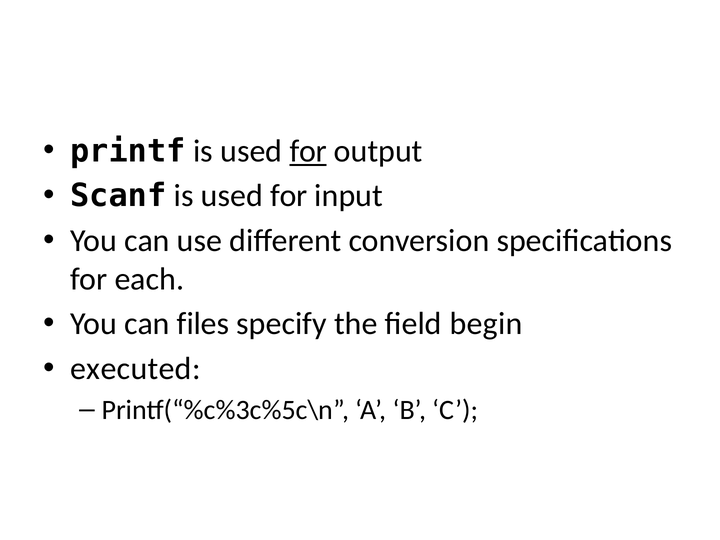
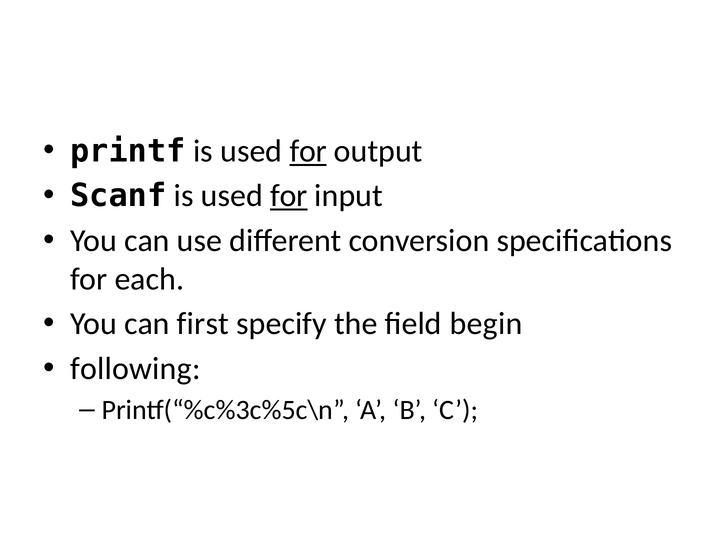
for underline: none -> present (289, 196)
files: files -> first (203, 324)
executed: executed -> following (135, 369)
